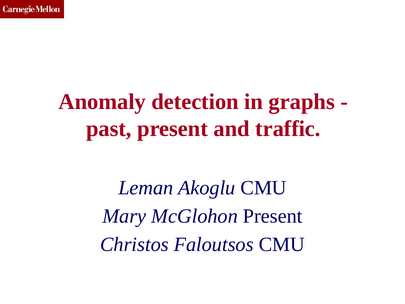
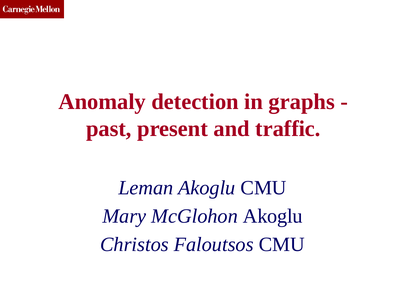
McGlohon Present: Present -> Akoglu (273, 216)
